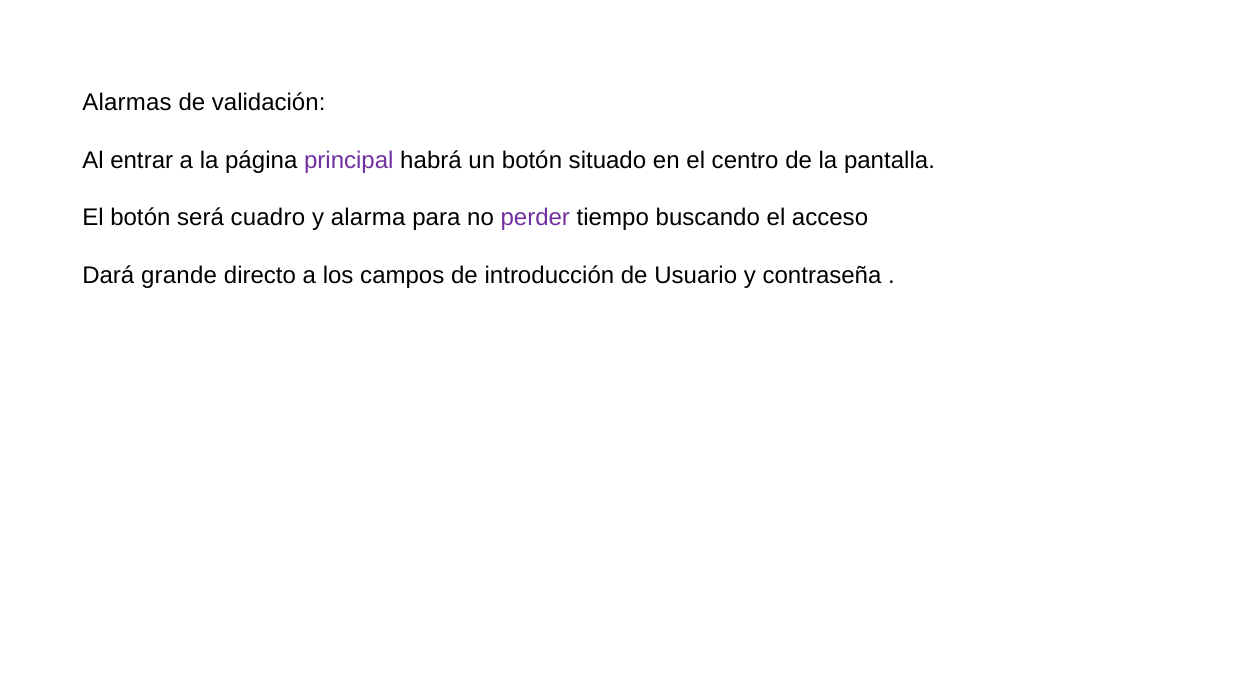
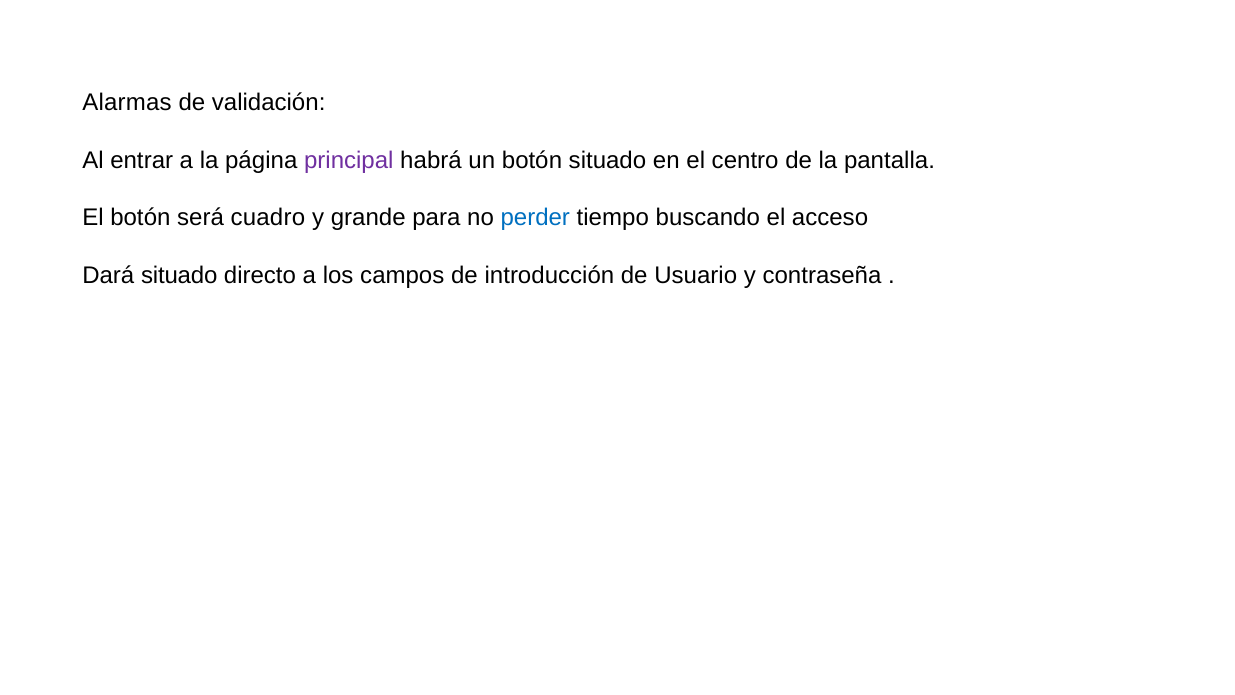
alarma: alarma -> grande (368, 218)
perder colour: purple -> blue (535, 218)
Dará grande: grande -> situado (179, 275)
